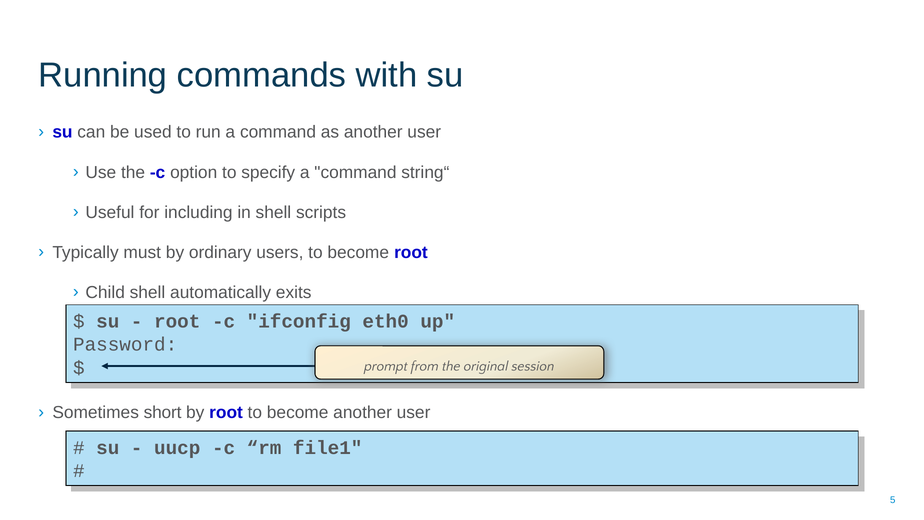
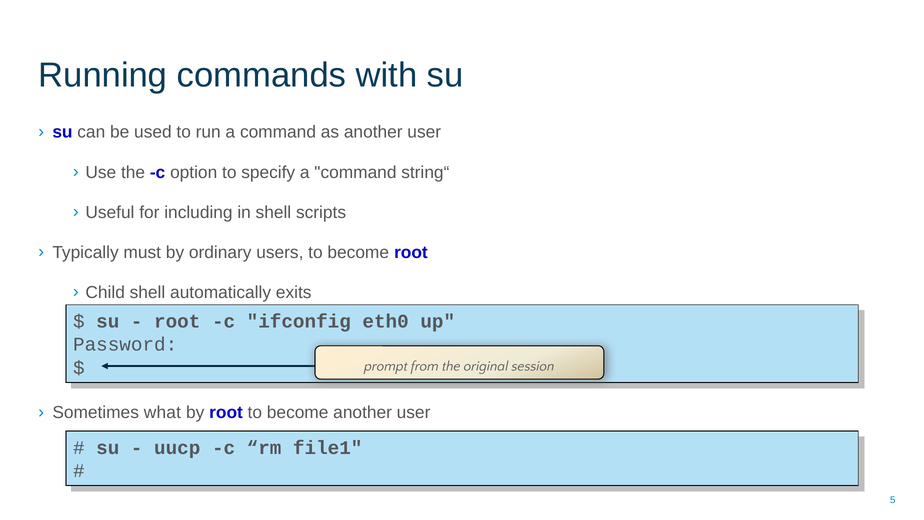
short: short -> what (162, 413)
